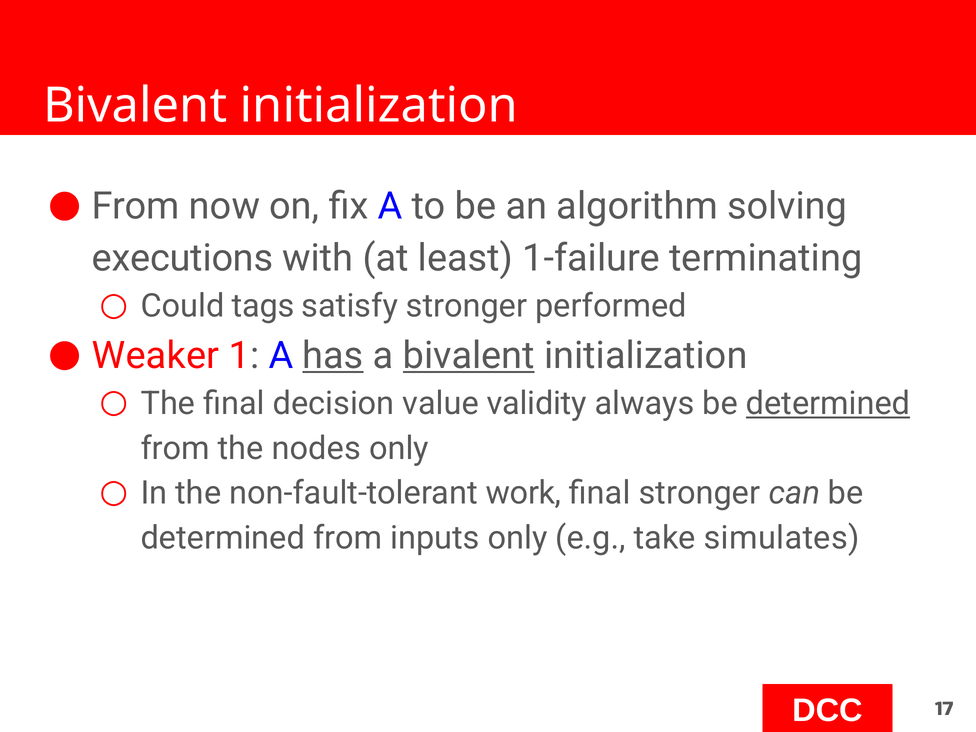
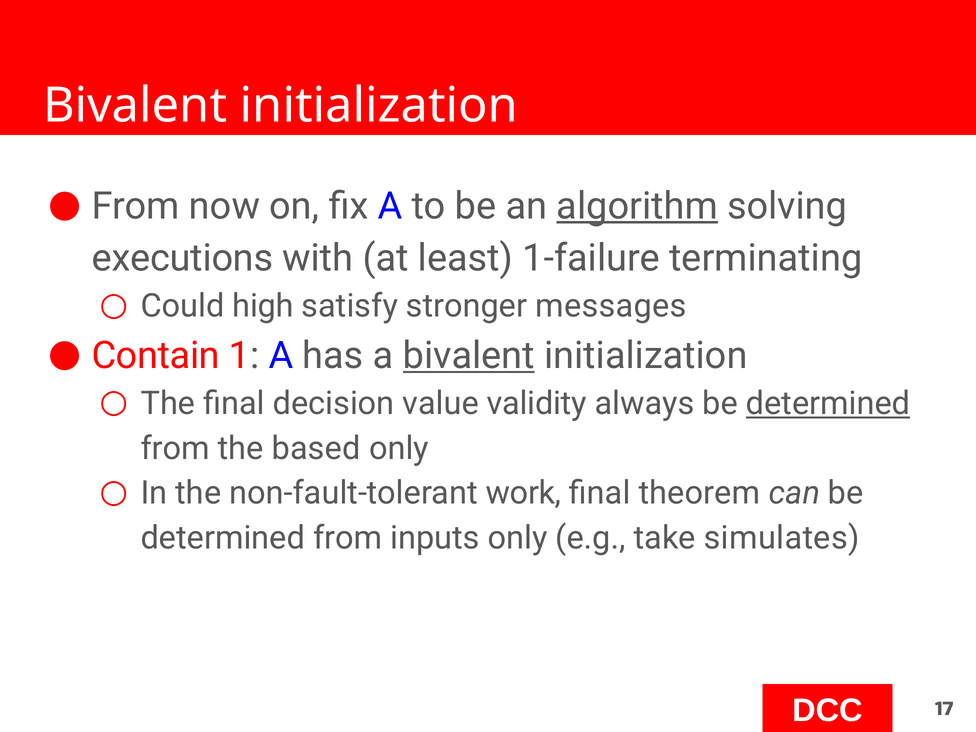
algorithm underline: none -> present (637, 206)
tags: tags -> high (263, 306)
performed: performed -> messages (611, 306)
Weaker: Weaker -> Contain (156, 356)
has underline: present -> none (333, 356)
nodes: nodes -> based (316, 448)
final stronger: stronger -> theorem (699, 493)
